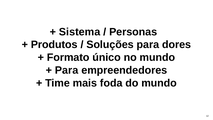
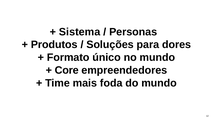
Para: Para -> Core (67, 70)
